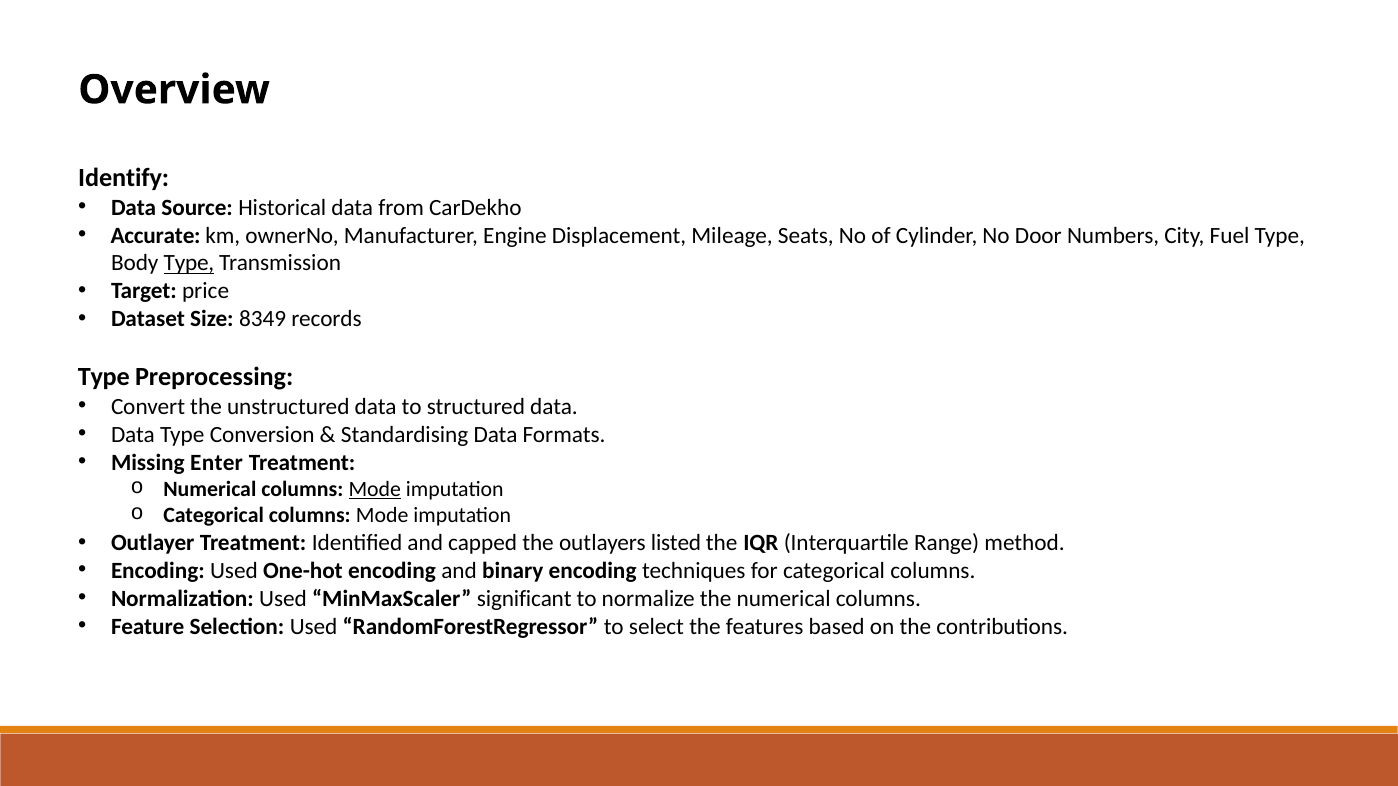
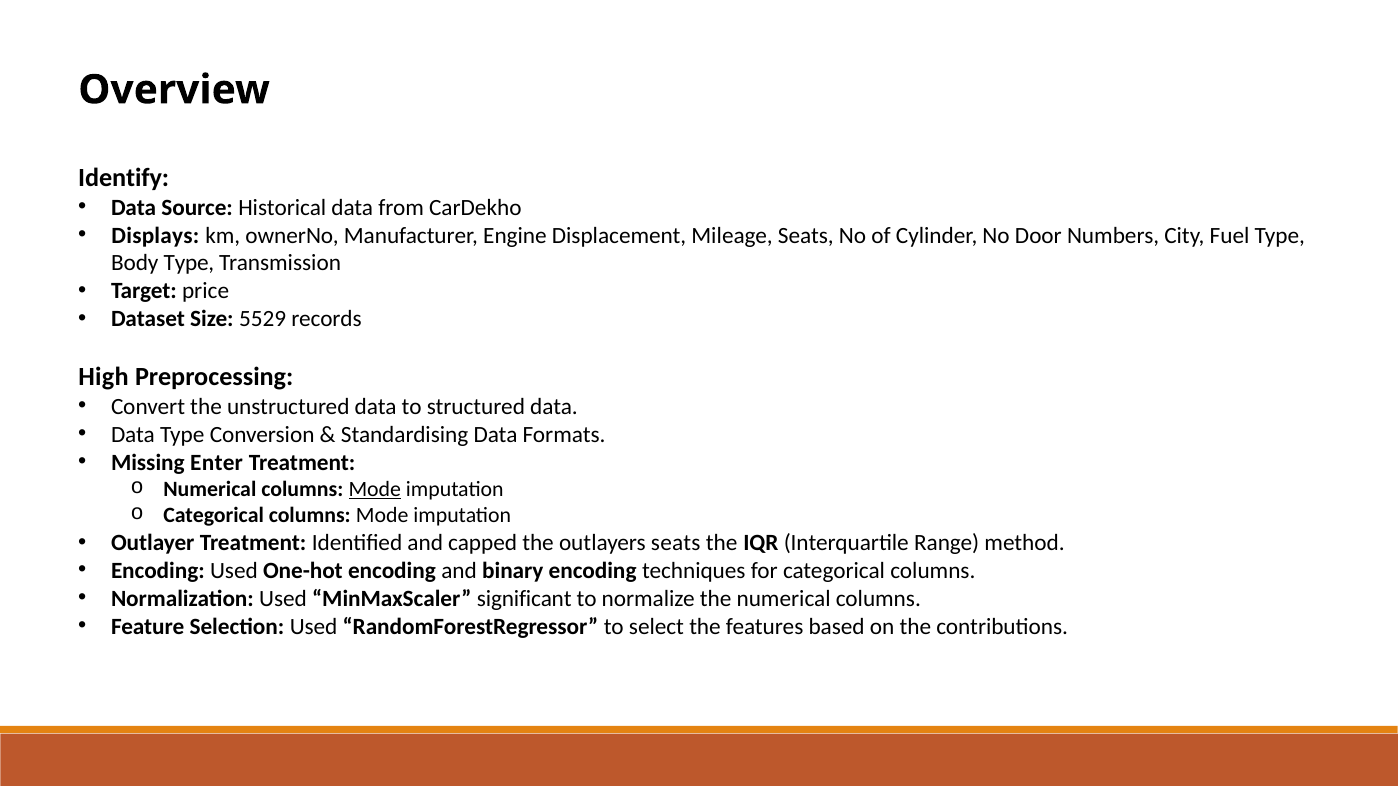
Accurate: Accurate -> Displays (155, 235)
Type underline: present -> none (189, 263)
8349: 8349 -> 5529 (263, 319)
Type: Type -> High (104, 377)
outlayers listed: listed -> seats (676, 543)
